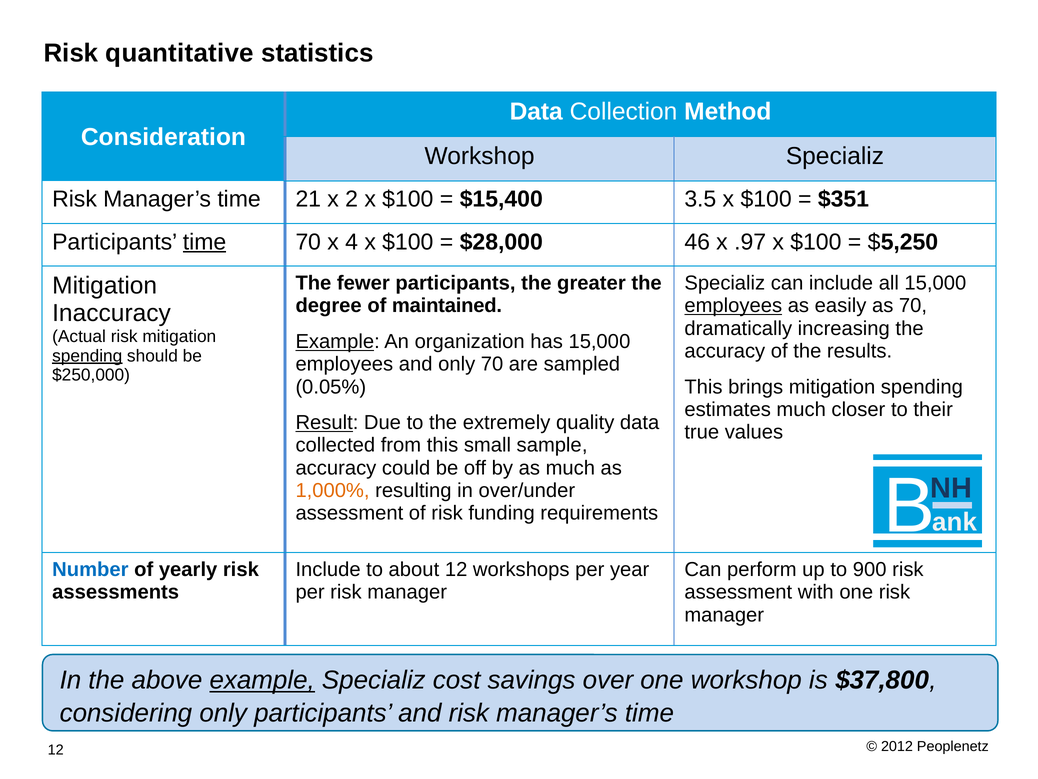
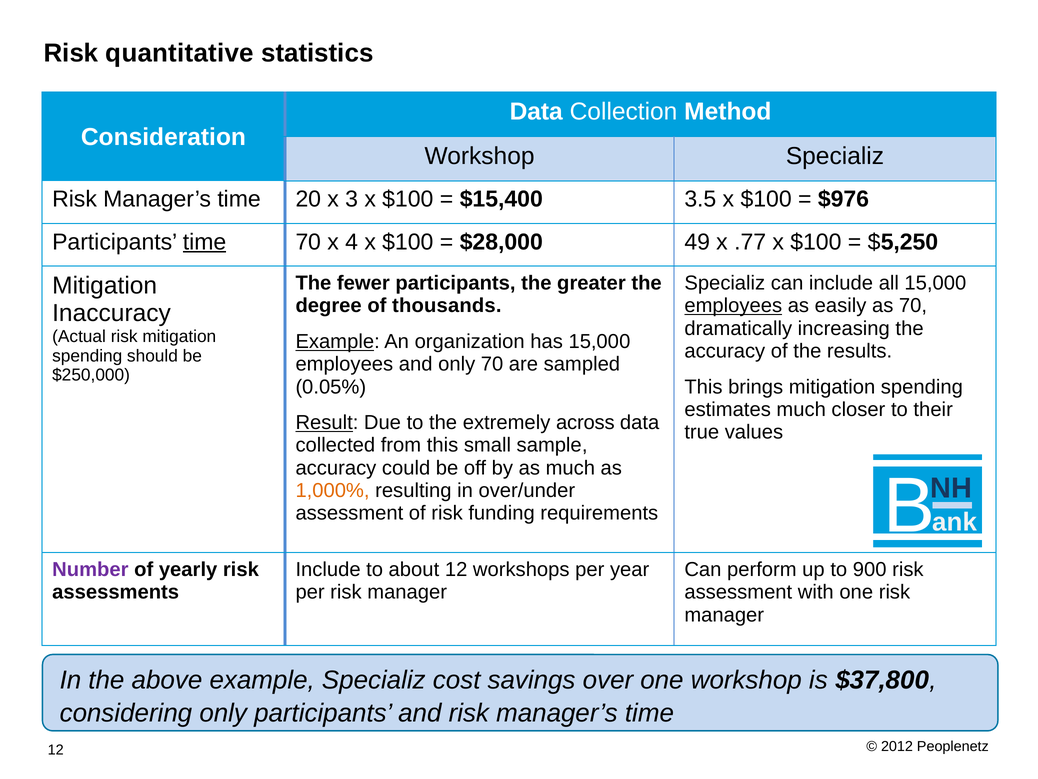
21: 21 -> 20 (308, 199)
2: 2 -> 3 (352, 199)
$351: $351 -> $976 (844, 199)
46: 46 -> 49 (697, 242)
.97: .97 -> .77 (750, 242)
maintained: maintained -> thousands (447, 306)
spending underline: present -> none (87, 356)
quality: quality -> across (585, 422)
Number colour: blue -> purple (90, 569)
example underline: present -> none (262, 680)
